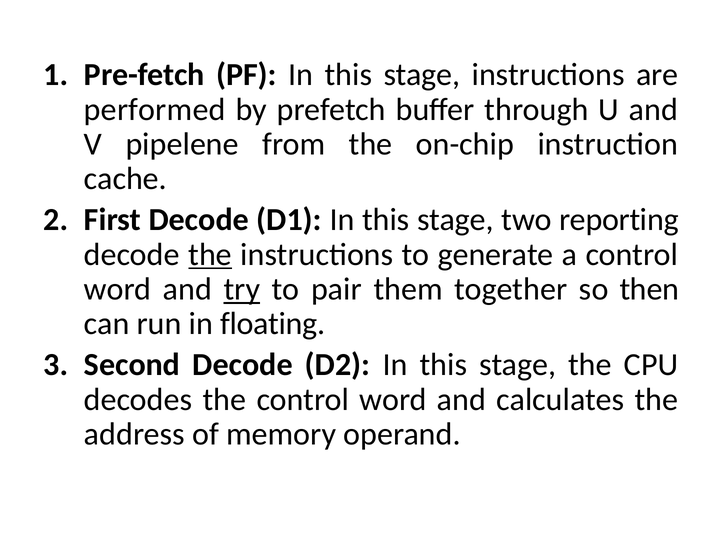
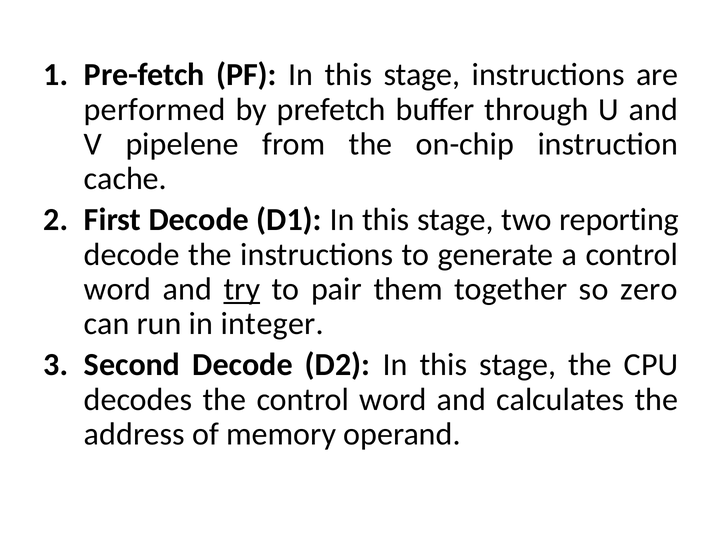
the underline: present -> none (210, 255)
then: then -> zero (649, 289)
floating: floating -> integer (272, 324)
